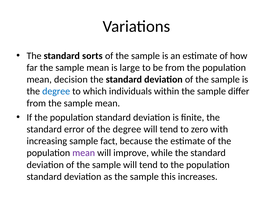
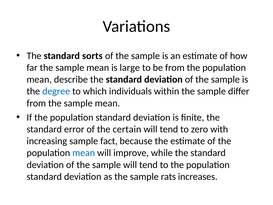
decision: decision -> describe (71, 79)
of the degree: degree -> certain (127, 129)
mean colour: purple -> blue (84, 153)
this: this -> rats (168, 176)
